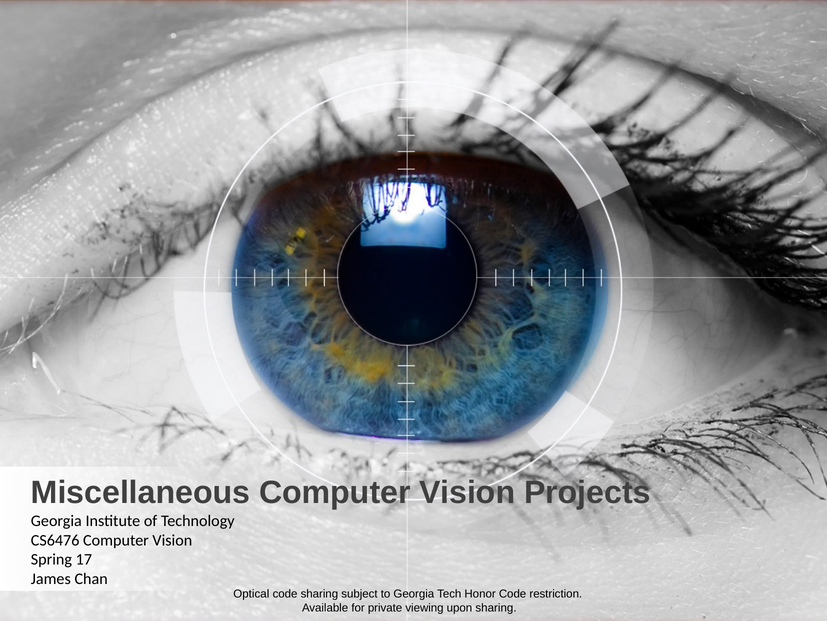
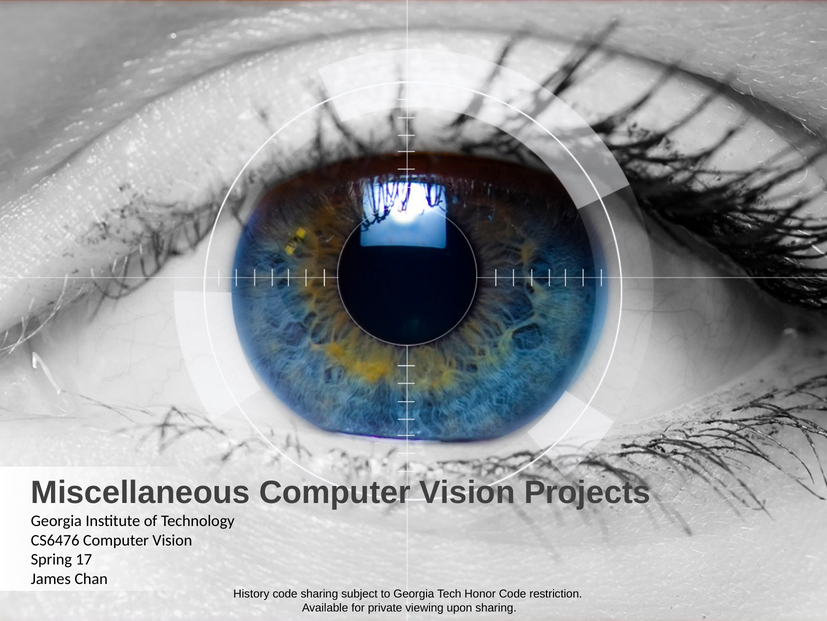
Optical: Optical -> History (251, 593)
